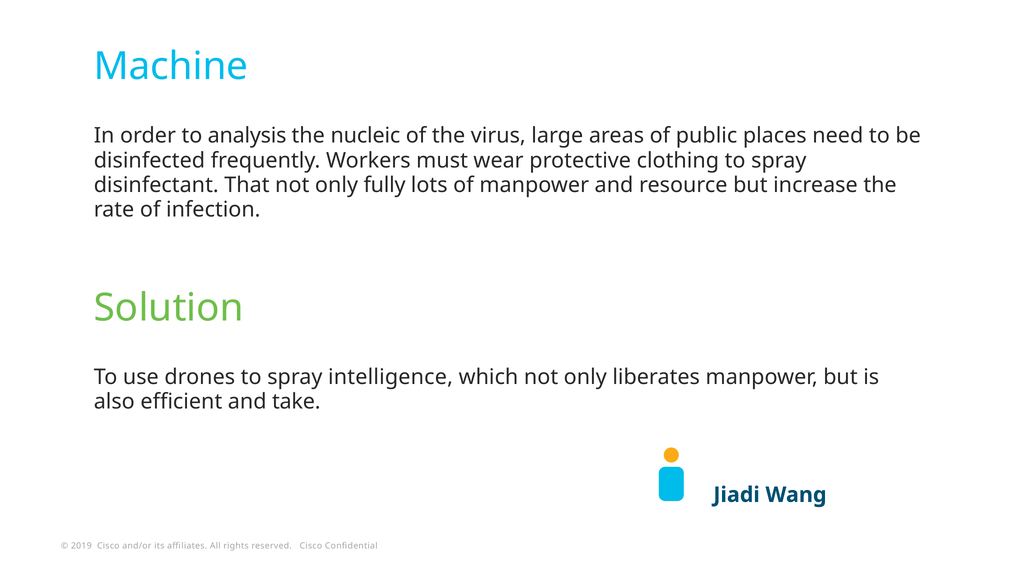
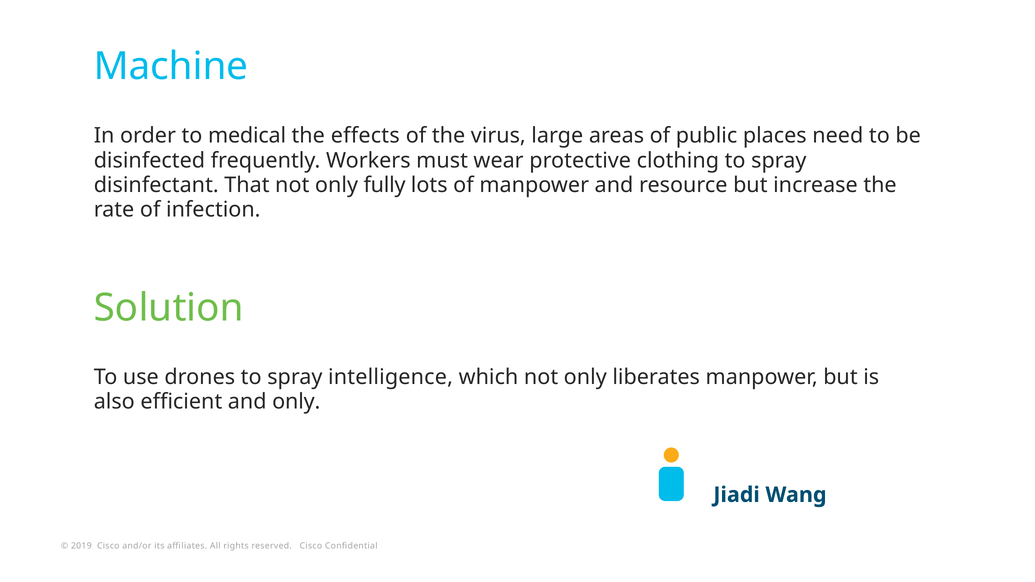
analysis: analysis -> medical (247, 136)
nucleic: nucleic -> effects (365, 136)
and take: take -> only (296, 402)
